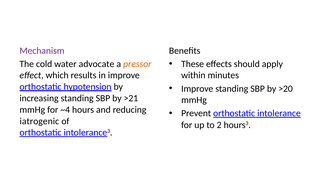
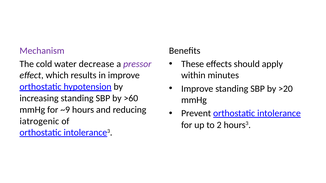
advocate: advocate -> decrease (96, 64)
pressor colour: orange -> purple (137, 64)
>21: >21 -> >60 (131, 99)
~4: ~4 -> ~9 (65, 110)
